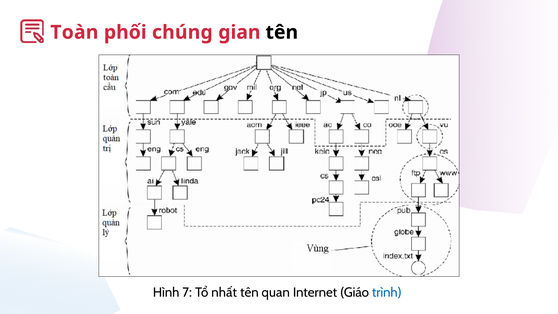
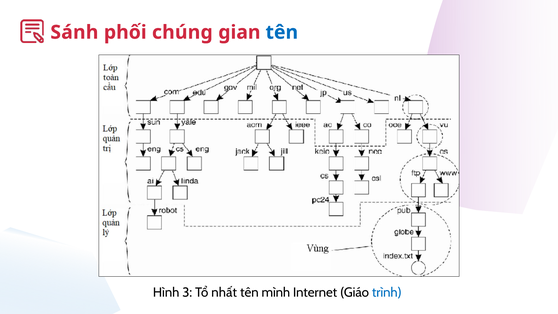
Toàn: Toàn -> Sánh (74, 32)
tên colour: black -> blue (282, 32)
7: 7 -> 3 (187, 292)
quan: quan -> mình (276, 292)
